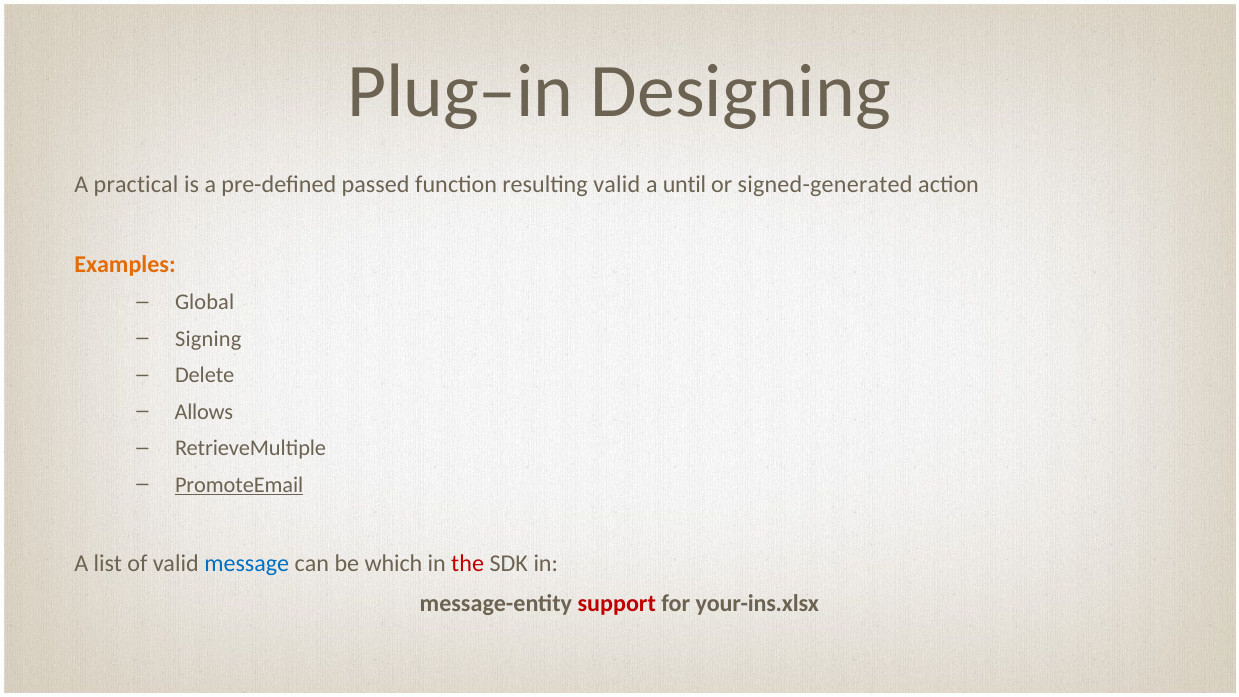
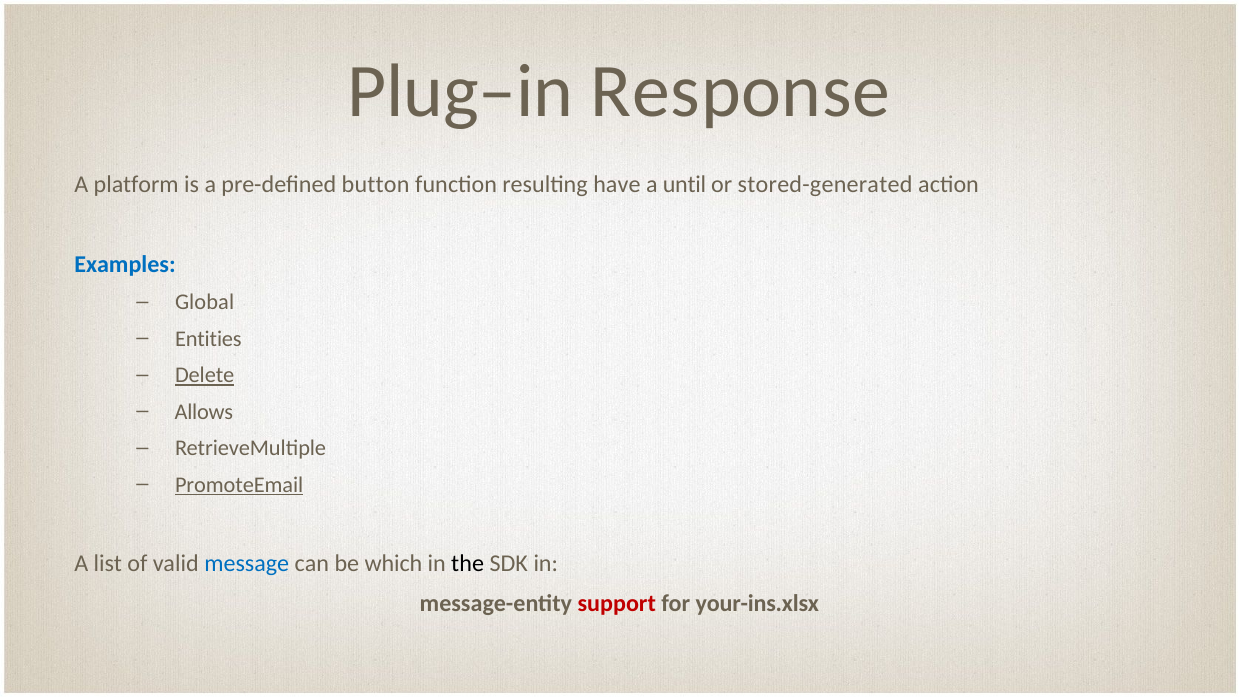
Designing: Designing -> Response (741, 91)
practical: practical -> platform (136, 185)
passed: passed -> button (376, 185)
resulting valid: valid -> have (617, 185)
signed-generated: signed-generated -> stored-generated (825, 185)
Examples colour: orange -> blue (125, 265)
Signing: Signing -> Entities (208, 339)
Delete underline: none -> present (205, 375)
the colour: red -> black (468, 564)
